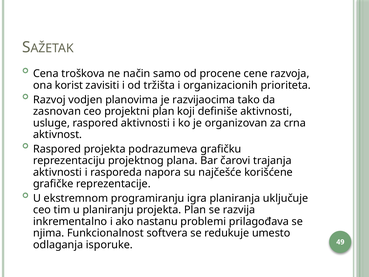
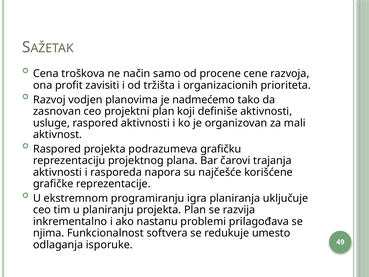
korist: korist -> profit (69, 85)
razvijaocima: razvijaocima -> nadmećemo (204, 100)
crna: crna -> mali (295, 123)
